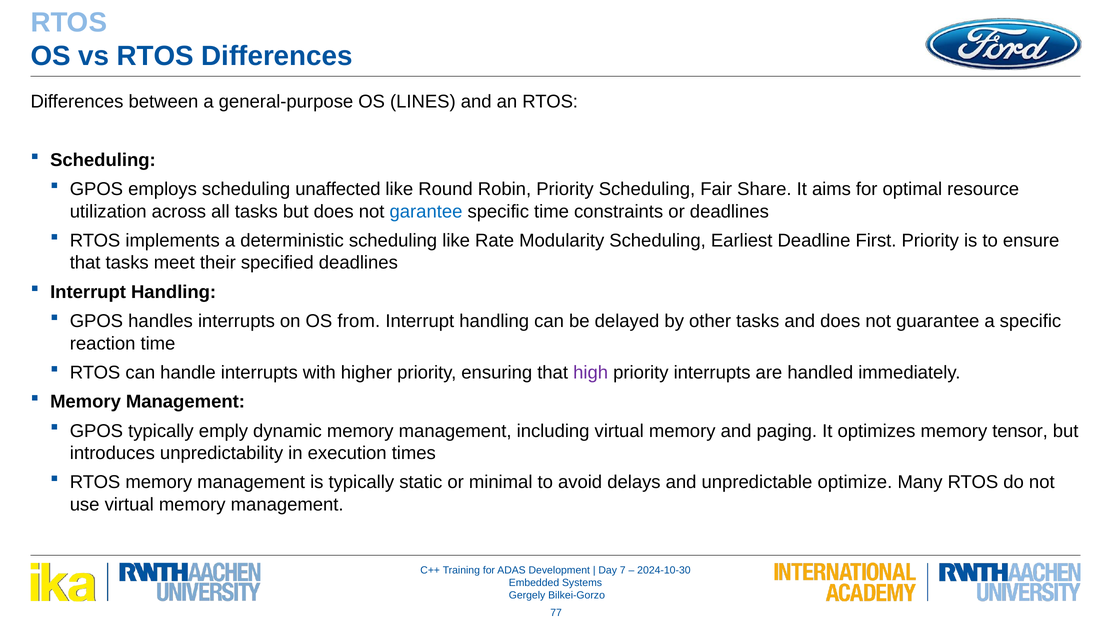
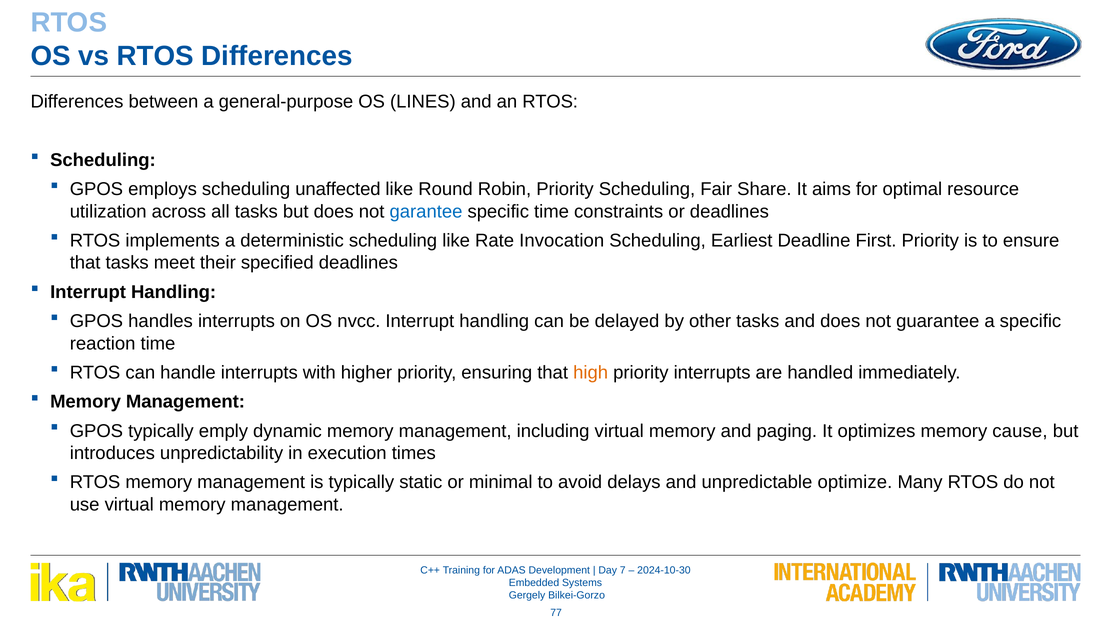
Modularity: Modularity -> Invocation (562, 241)
from: from -> nvcc (359, 321)
high colour: purple -> orange (591, 373)
tensor: tensor -> cause (1020, 431)
